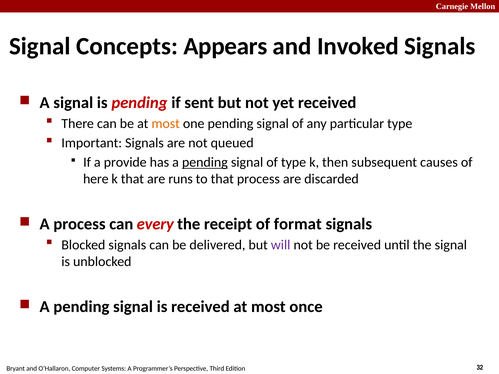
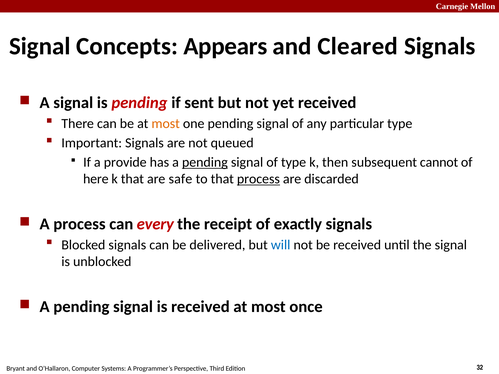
Invoked: Invoked -> Cleared (358, 46)
causes: causes -> cannot (439, 162)
runs: runs -> safe (180, 179)
process underline: none -> present (258, 179)
format: format -> exactly (298, 224)
will colour: purple -> blue (281, 245)
